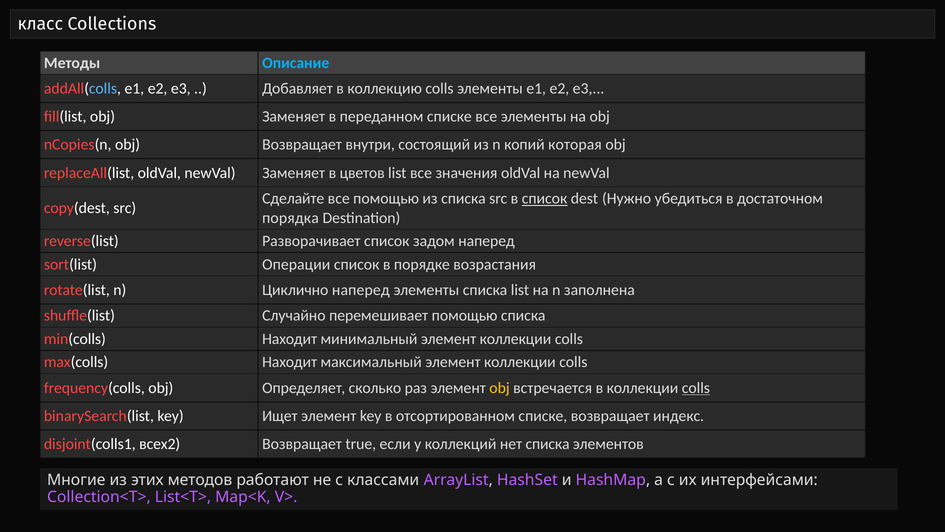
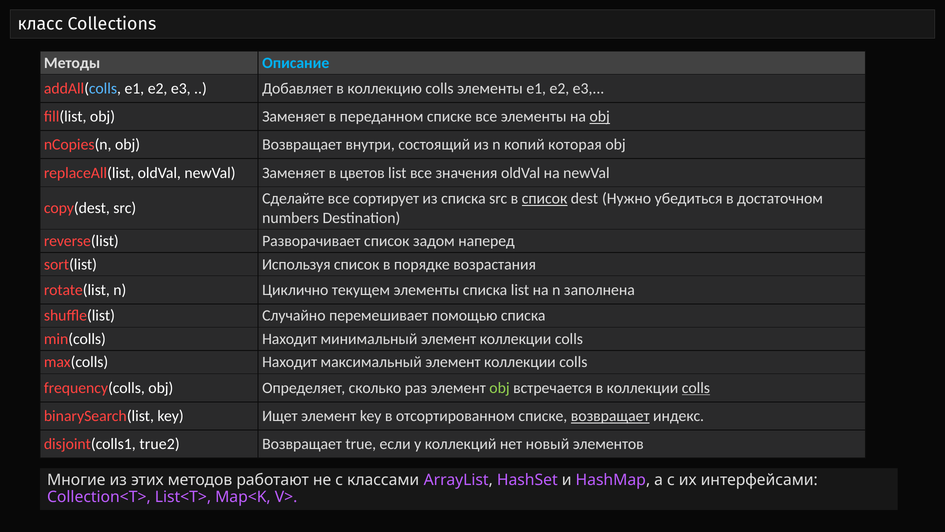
obj underline: none -> present (600, 117)
все помощью: помощью -> сортирует (386, 198)
порядка: порядка -> numbers (291, 218)
Операции: Операции -> Используя (296, 264)
Циклично наперед: наперед -> текущем (361, 290)
obj colour: yellow -> light green (499, 388)
возвращает underline: none -> present (610, 416)
всех2: всех2 -> true2 (160, 444)
нет списка: списка -> новый (547, 444)
